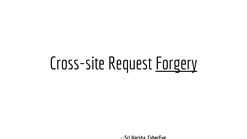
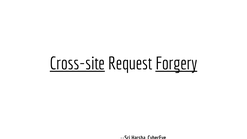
Cross-site underline: none -> present (77, 64)
